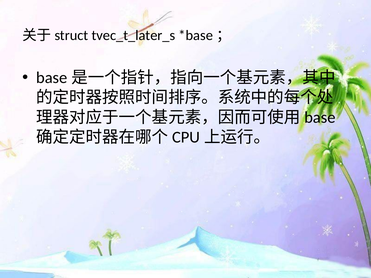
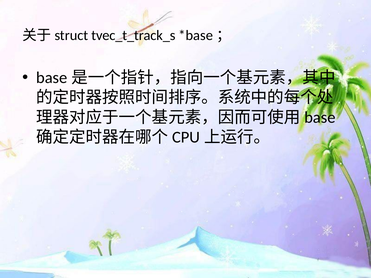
tvec_t_later_s: tvec_t_later_s -> tvec_t_track_s (133, 35)
